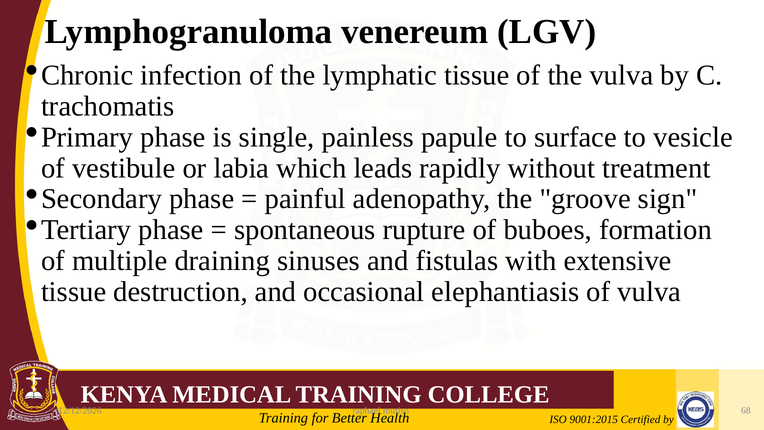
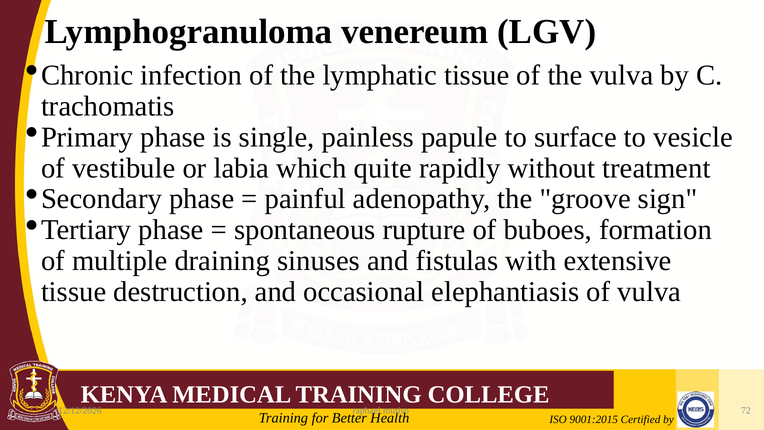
leads: leads -> quite (383, 168)
68: 68 -> 72 (746, 410)
